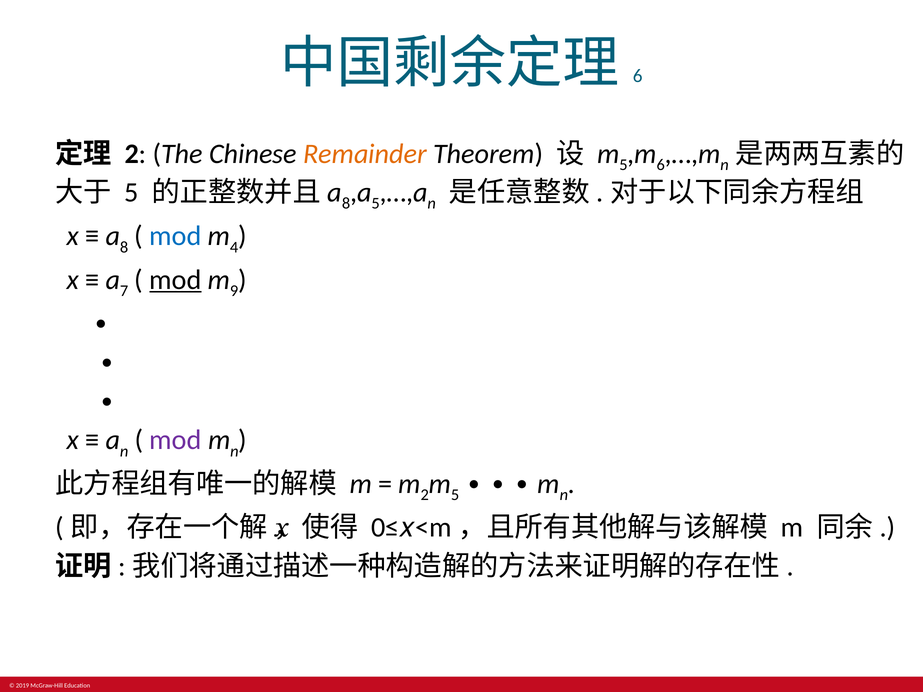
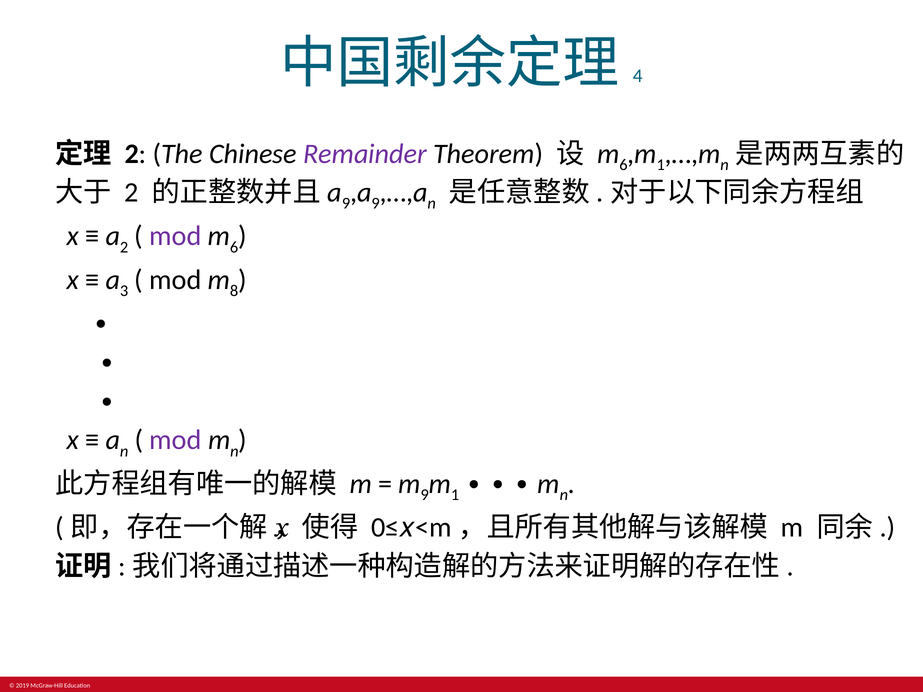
6: 6 -> 4 (638, 76)
Remainder colour: orange -> purple (365, 154)
5: 5 -> 6 (623, 165)
6: 6 -> 1 (661, 165)
5: 5 -> 2 (132, 193)
8: 8 -> 9 (346, 204)
5: 5 -> 9 (376, 204)
8: 8 -> 2 (124, 247)
mod colour: blue -> purple (175, 236)
4: 4 -> 6 (234, 247)
7: 7 -> 3 (124, 291)
mod underline: present -> none (175, 280)
9: 9 -> 8 (234, 291)
m 2: 2 -> 9 (425, 495)
5: 5 -> 1 (455, 495)
